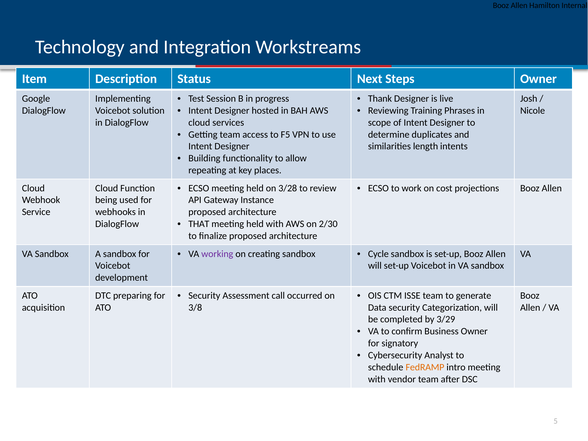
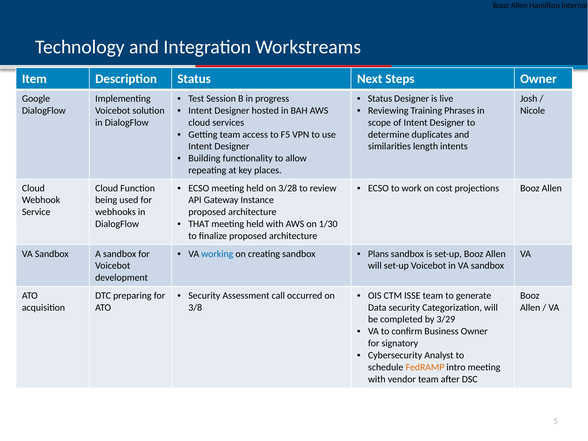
Thank: Thank -> Status (380, 99)
2/30: 2/30 -> 1/30 (328, 224)
working colour: purple -> blue (217, 254)
Cycle: Cycle -> Plans (378, 254)
